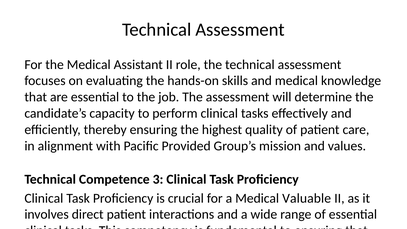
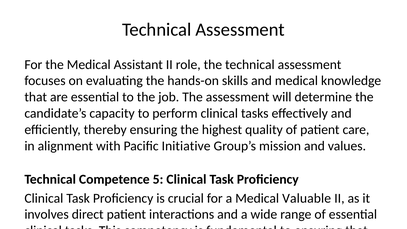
Pacific Provided: Provided -> Initiative (186, 146)
3: 3 -> 5 (158, 179)
